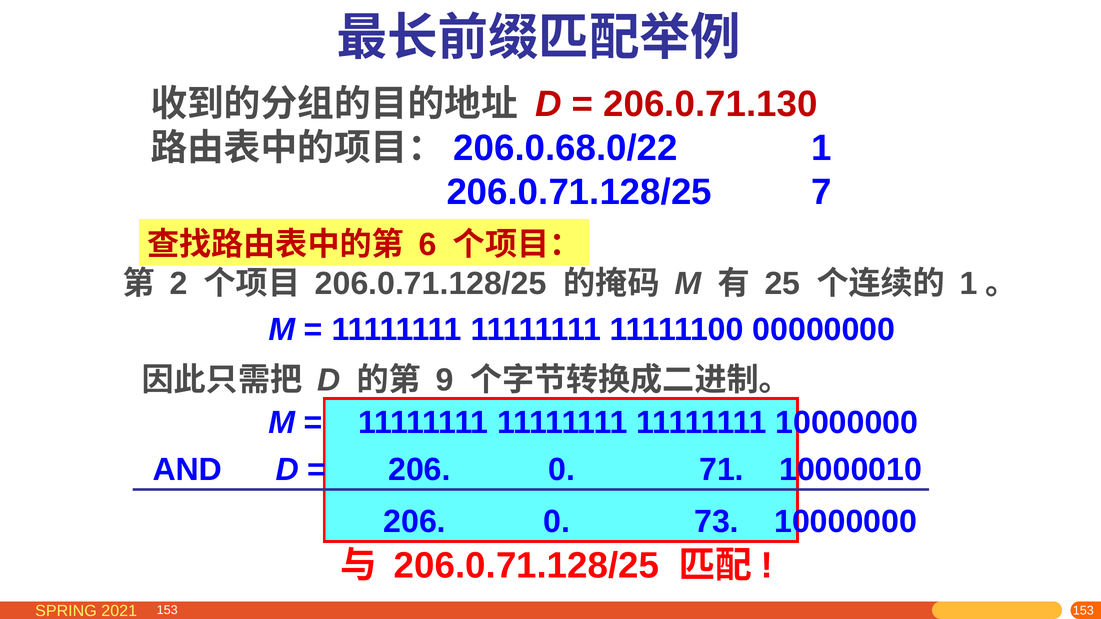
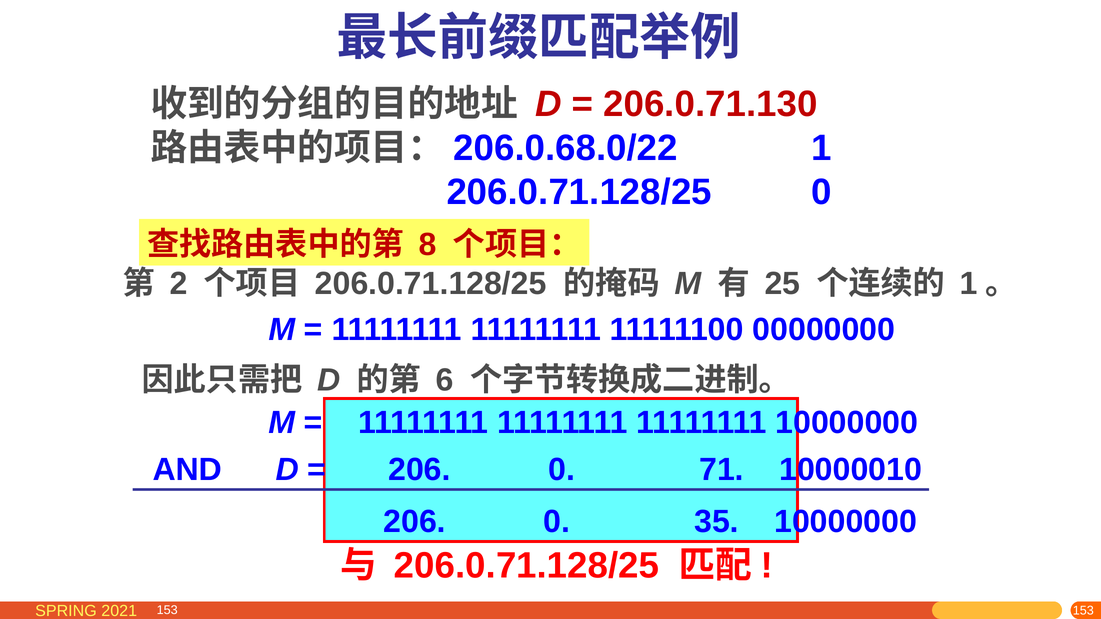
206.0.71.128/25 7: 7 -> 0 (821, 192)
6: 6 -> 8 (427, 245)
9: 9 -> 6 (445, 380)
73: 73 -> 35 (717, 522)
